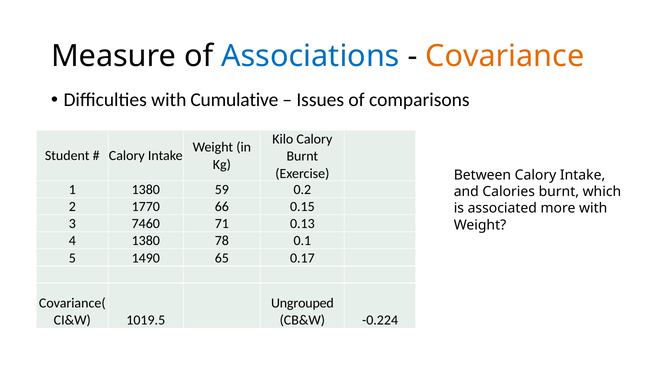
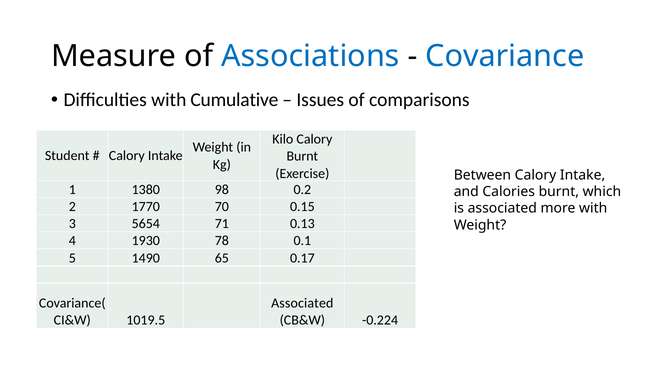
Covariance colour: orange -> blue (505, 56)
59: 59 -> 98 (222, 190)
66: 66 -> 70 (222, 207)
7460: 7460 -> 5654 (146, 224)
4 1380: 1380 -> 1930 (146, 241)
Ungrouped: Ungrouped -> Associated (302, 303)
